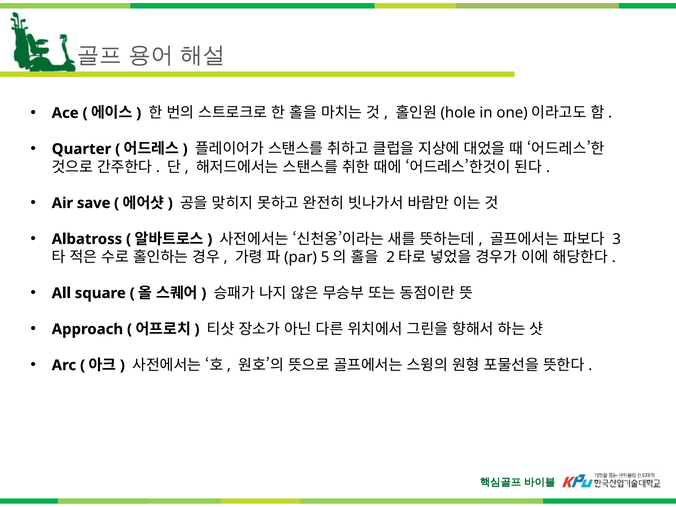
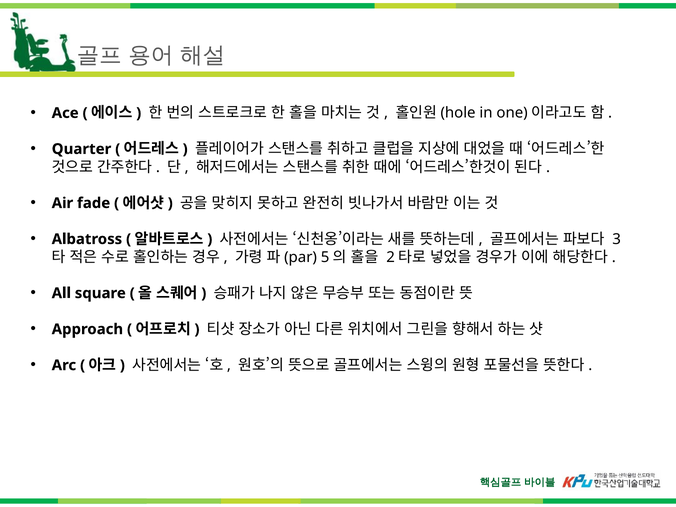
save: save -> fade (94, 203)
